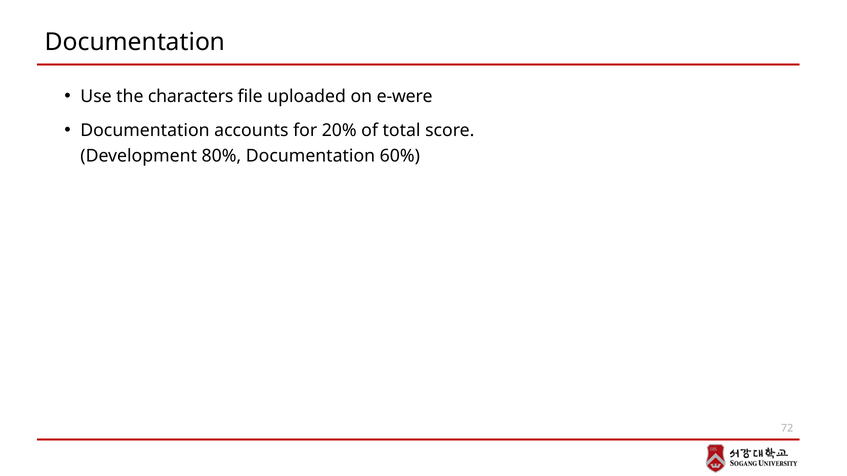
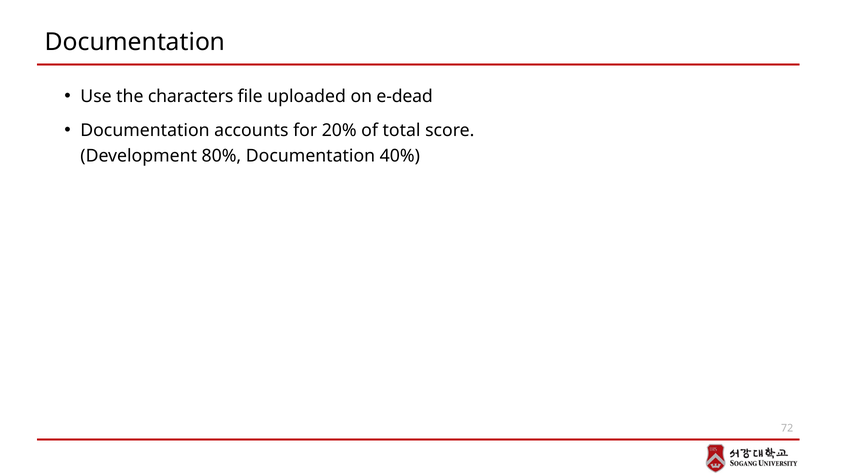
e-were: e-were -> e-dead (405, 96)
60%: 60% -> 40% (400, 156)
